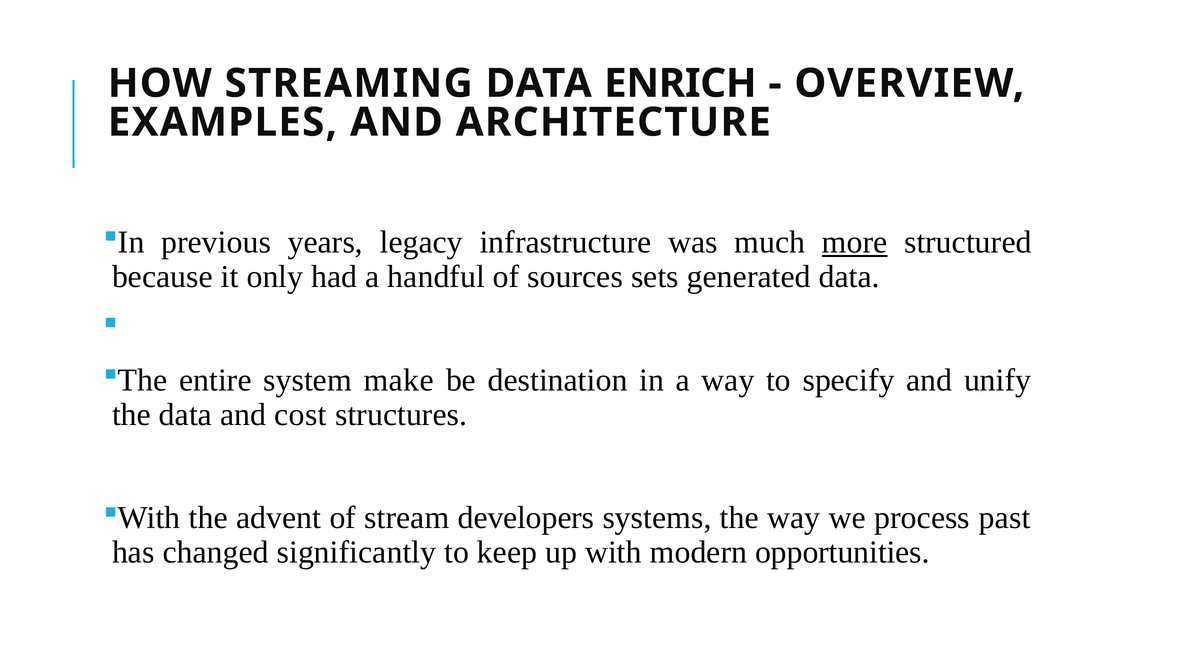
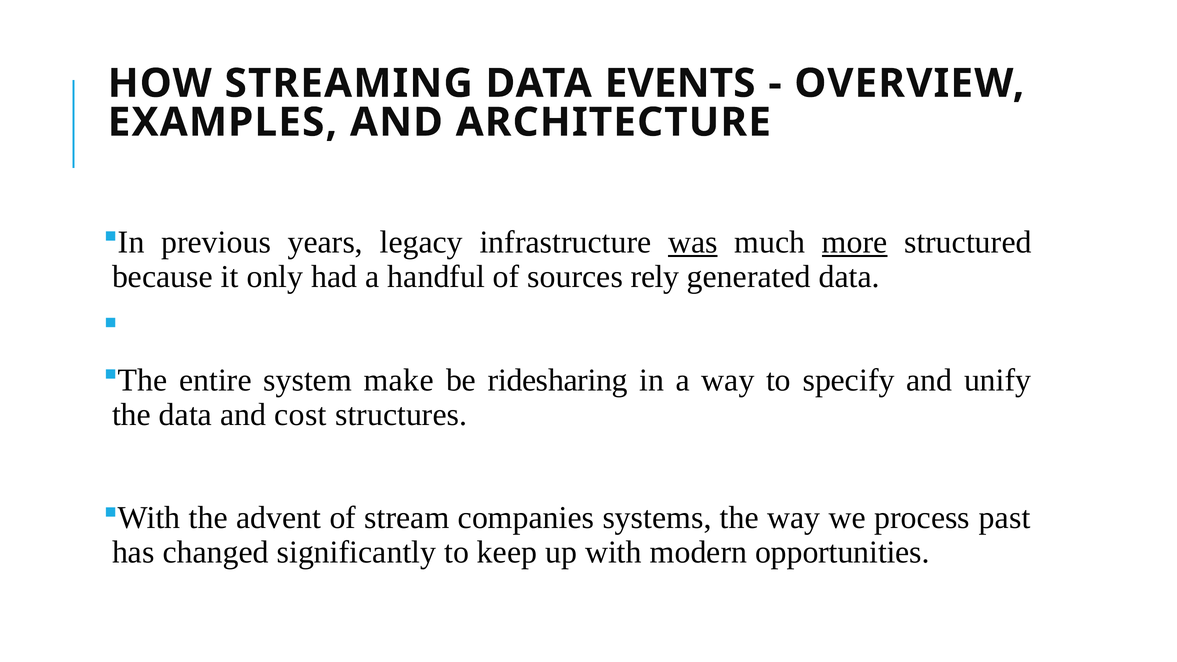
ENRICH: ENRICH -> EVENTS (680, 83)
was underline: none -> present (693, 242)
sets: sets -> rely (655, 277)
destination: destination -> ridesharing (558, 380)
developers: developers -> companies (526, 518)
